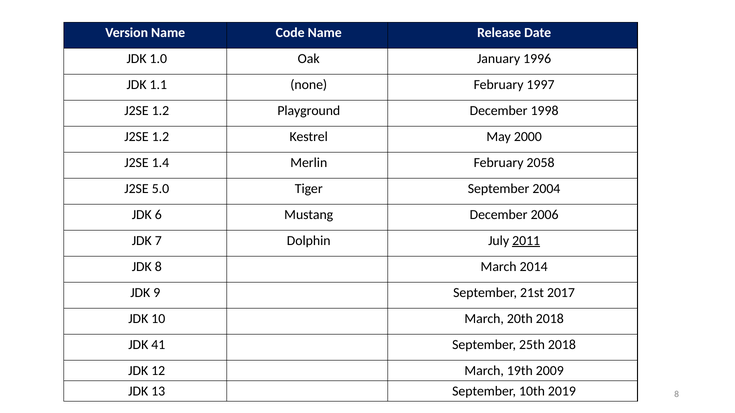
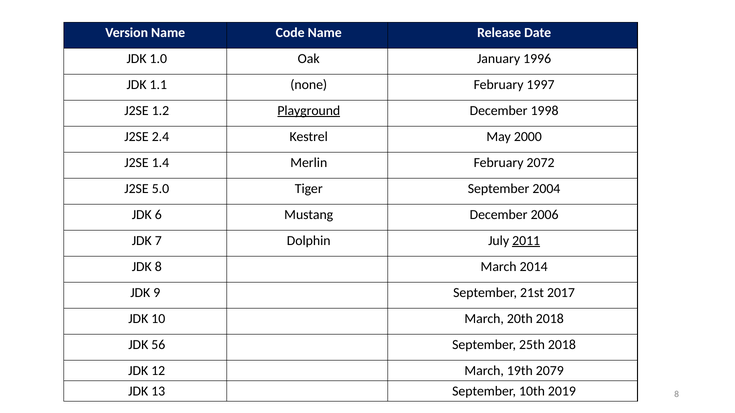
Playground underline: none -> present (309, 111)
1.2: 1.2 -> 2.4 (160, 137)
2058: 2058 -> 2072 (541, 163)
41: 41 -> 56 (158, 345)
2009: 2009 -> 2079 (550, 371)
